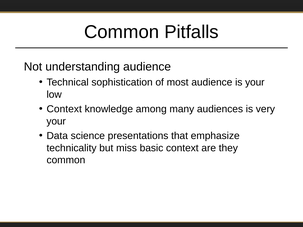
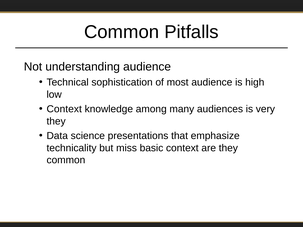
is your: your -> high (255, 82)
your: your -> they (56, 121)
